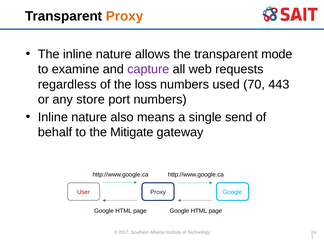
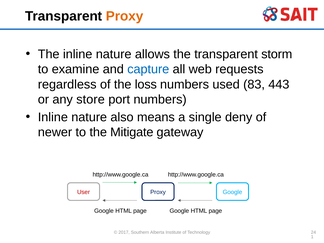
mode: mode -> storm (277, 54)
capture colour: purple -> blue (148, 69)
70: 70 -> 83 (254, 84)
send: send -> deny (239, 117)
behalf: behalf -> newer (55, 132)
